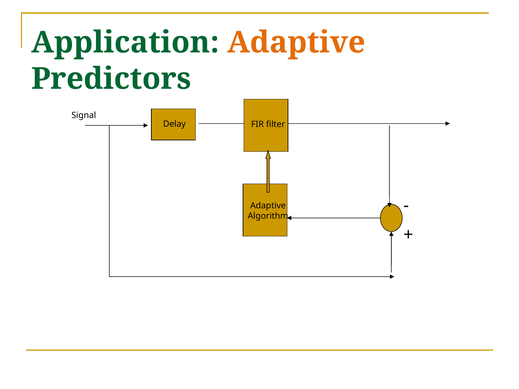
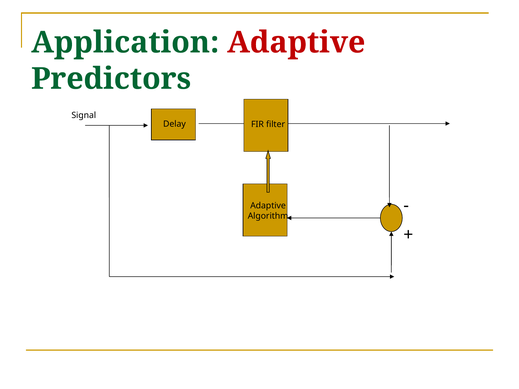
Adaptive colour: orange -> red (296, 43)
